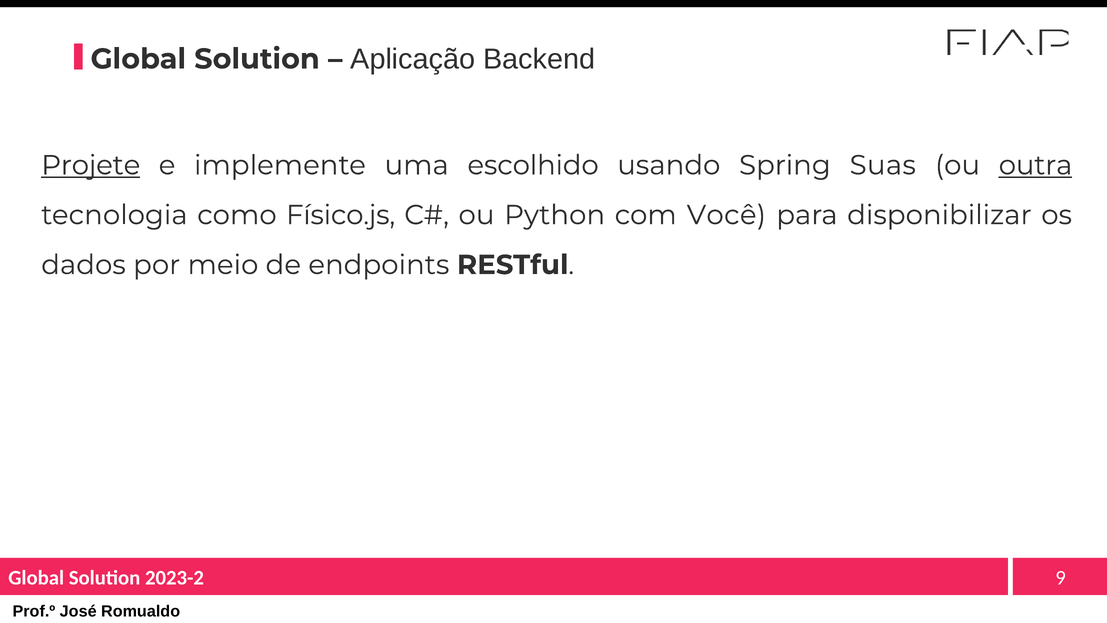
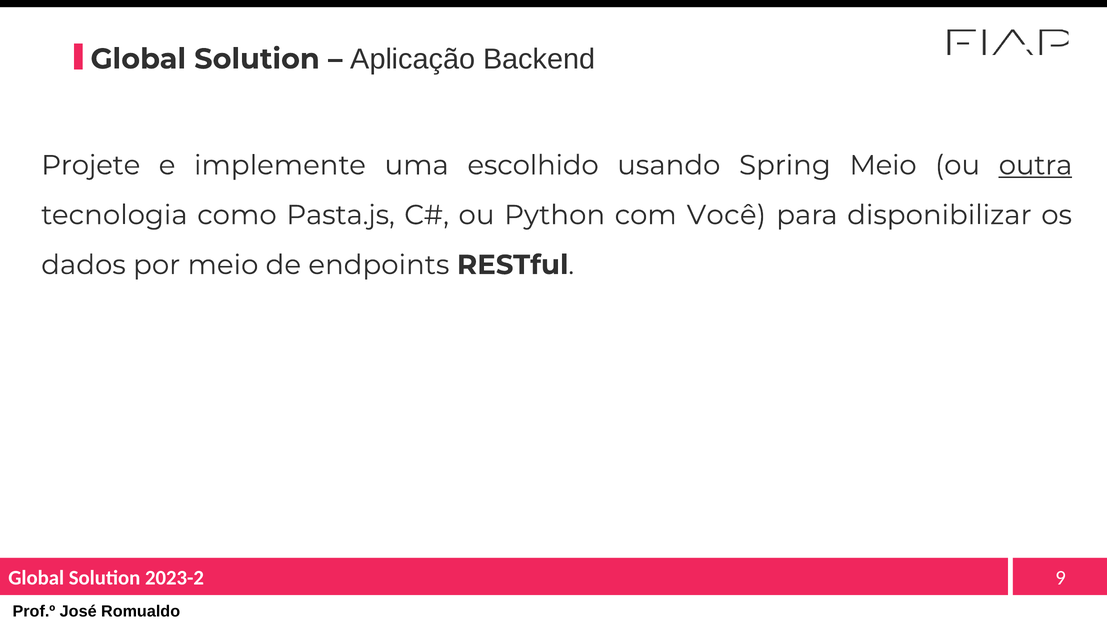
Projete underline: present -> none (91, 165)
Spring Suas: Suas -> Meio (883, 165)
Físico.js: Físico.js -> Pasta.js (341, 215)
